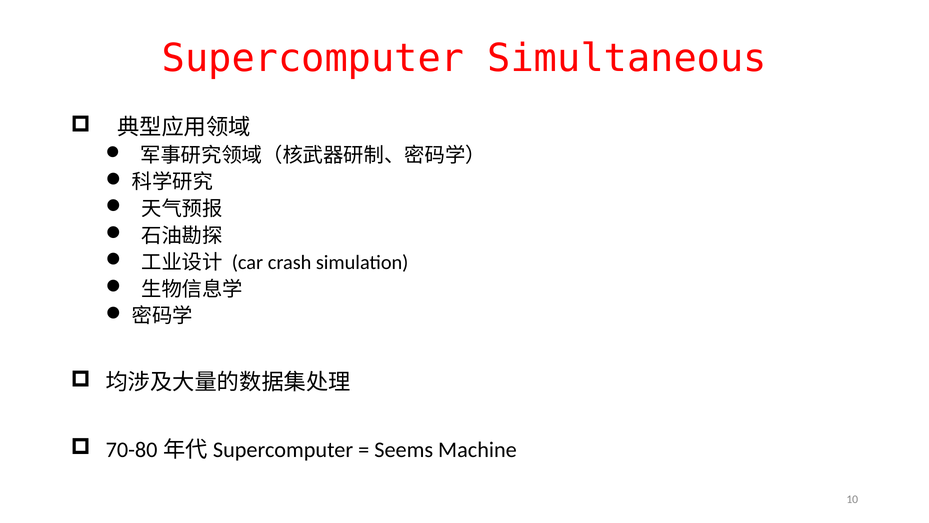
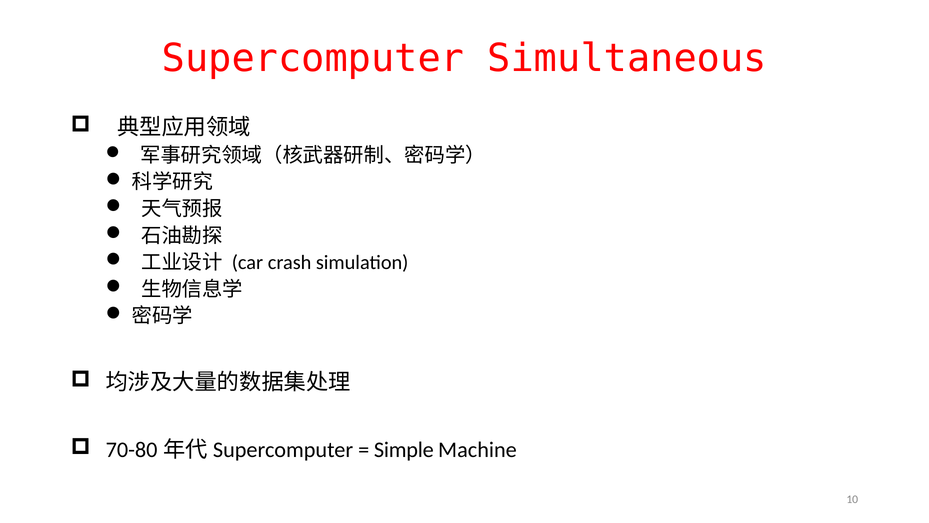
Seems: Seems -> Simple (404, 450)
